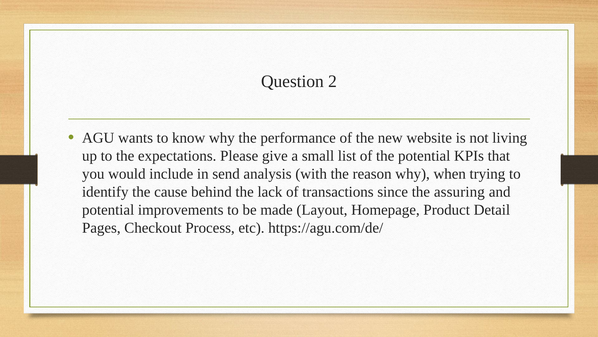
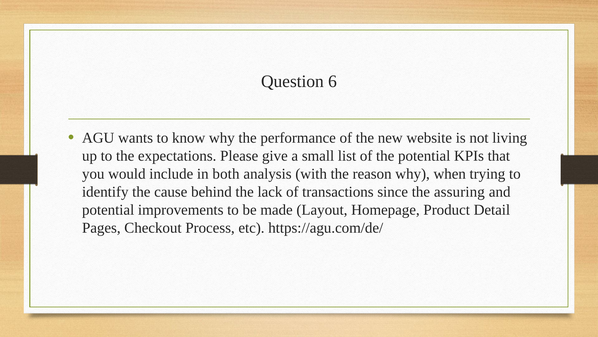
2: 2 -> 6 (333, 81)
send: send -> both (226, 174)
